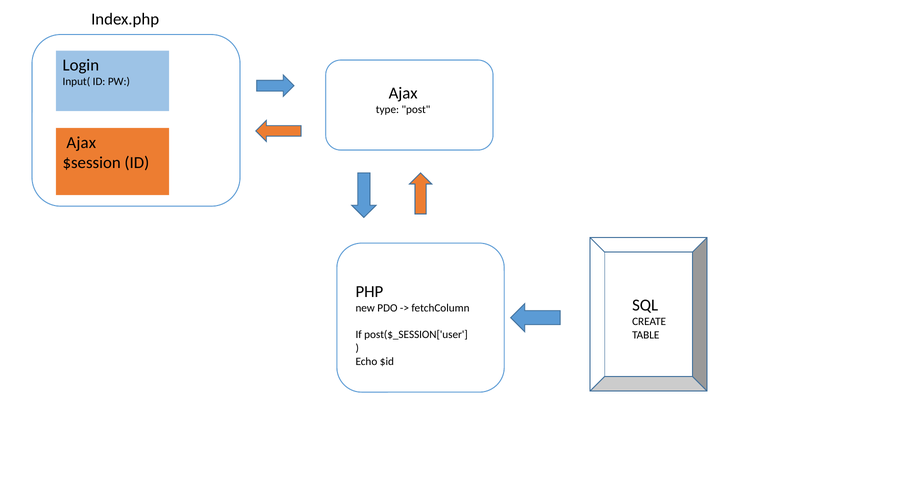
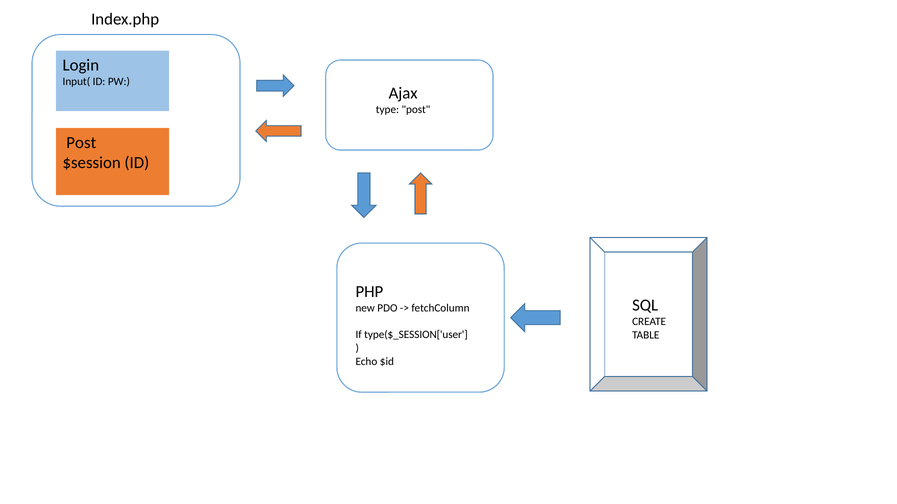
Ajax: Ajax -> Post (81, 143)
post($_SESSION['user: post($_SESSION['user -> type($_SESSION['user (416, 335)
